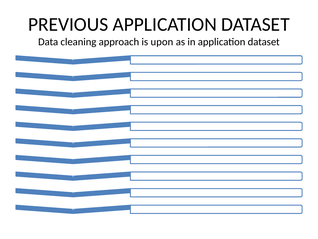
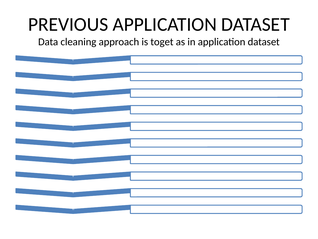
upon: upon -> toget (162, 42)
